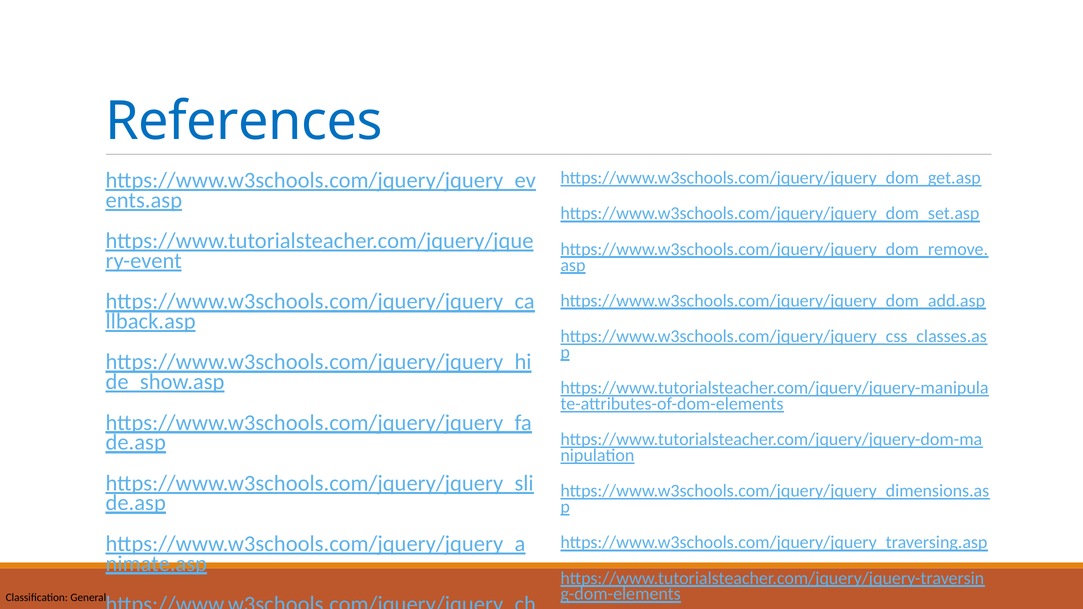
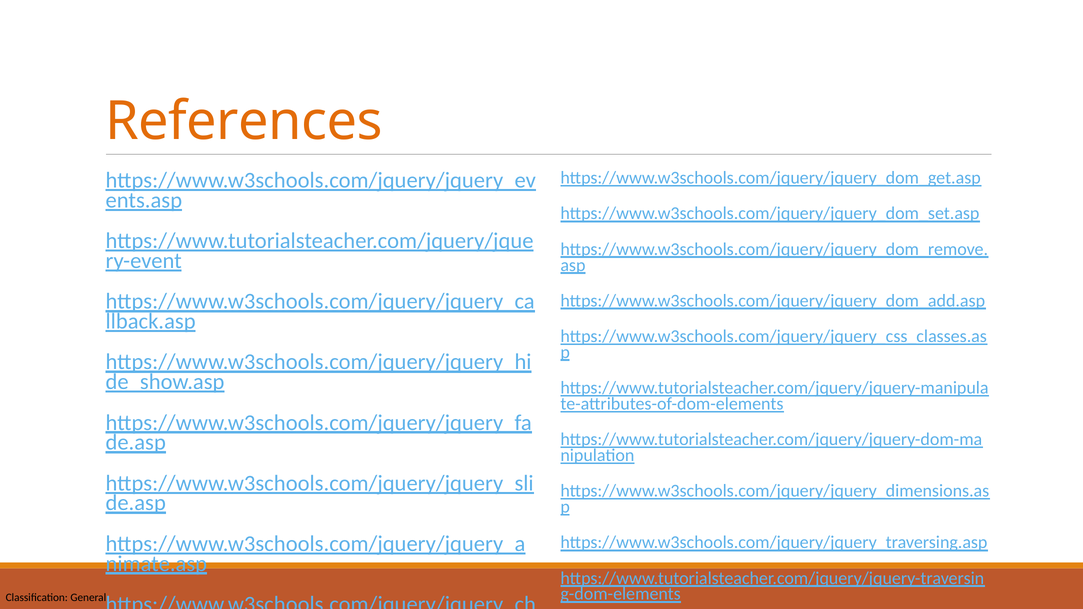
References colour: blue -> orange (244, 121)
